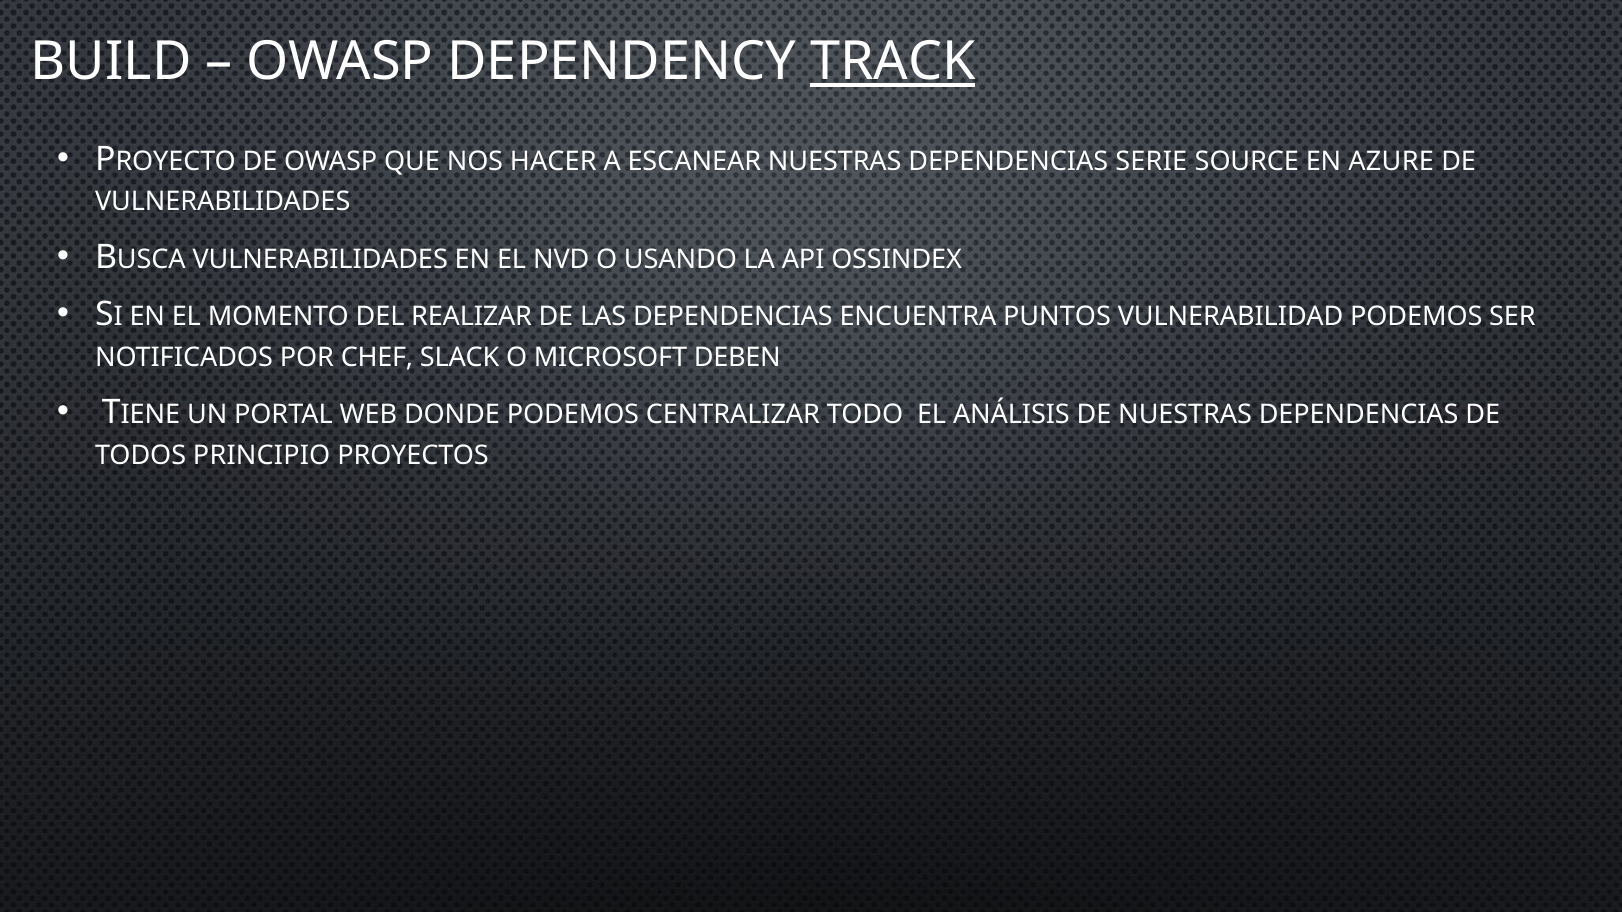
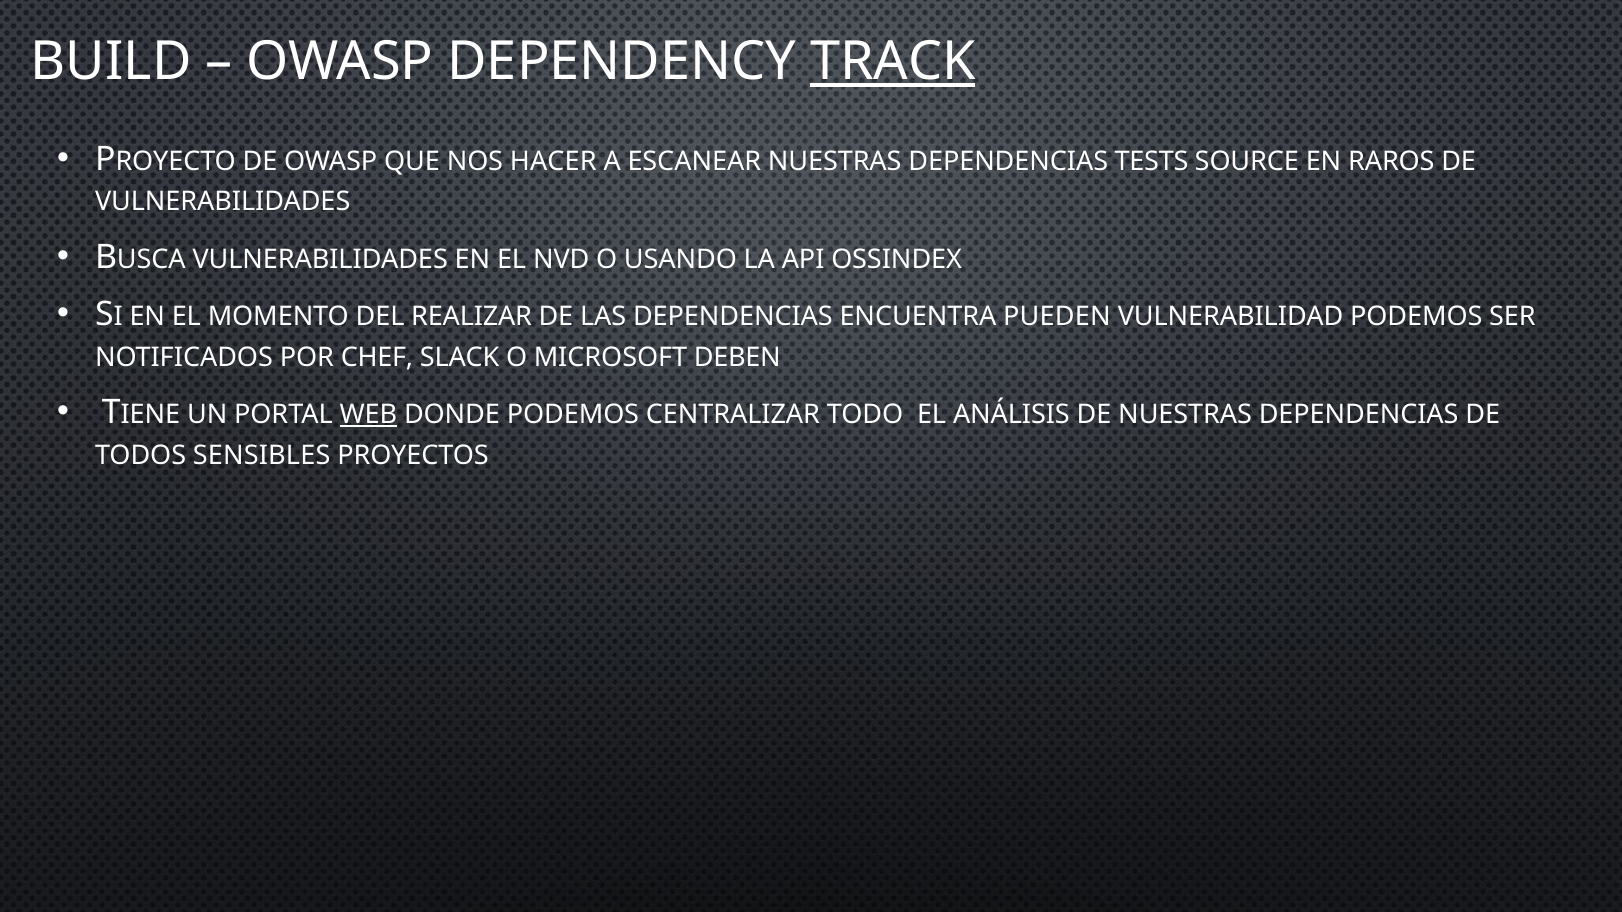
SERIE: SERIE -> TESTS (1152, 161)
AZURE: AZURE -> RAROS (1391, 161)
PUNTOS: PUNTOS -> PUEDEN (1057, 317)
WEB underline: none -> present (368, 415)
PRINCIPIO: PRINCIPIO -> SENSIBLES (262, 455)
